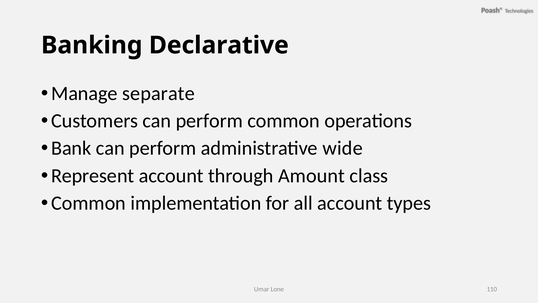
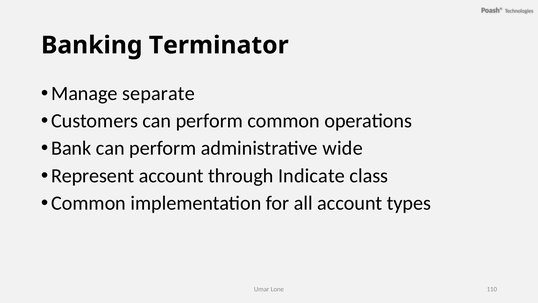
Declarative: Declarative -> Terminator (219, 45)
Amount: Amount -> Indicate (312, 176)
